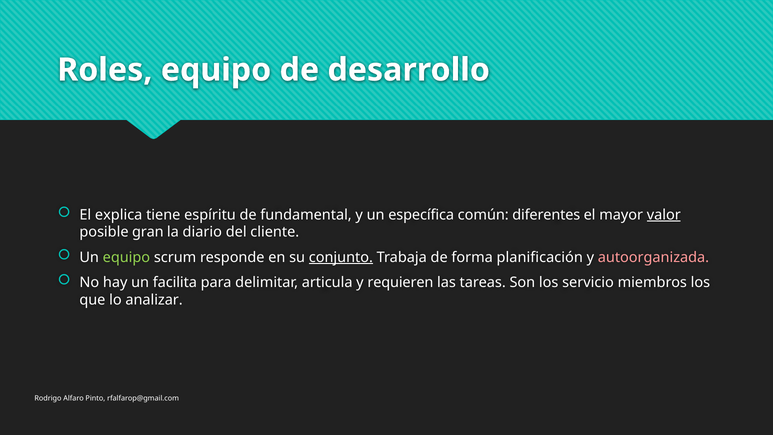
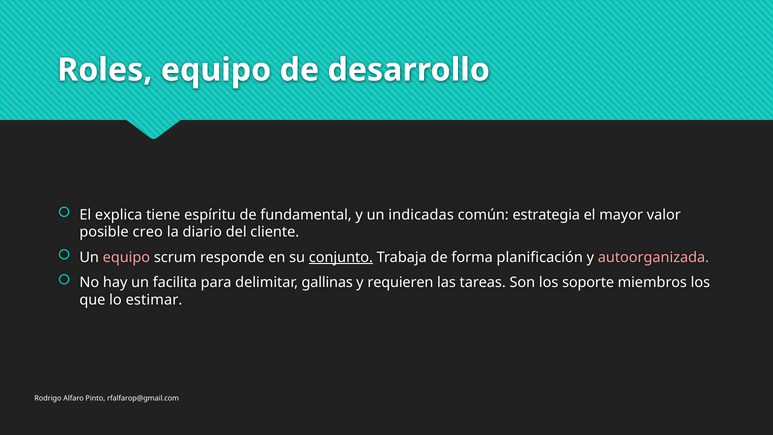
específica: específica -> indicadas (421, 215)
diferentes: diferentes -> estrategia (546, 215)
valor underline: present -> none (664, 215)
gran: gran -> creo (148, 232)
equipo colour: light green -> pink (126, 257)
articula: articula -> gallinas (327, 282)
servicio: servicio -> soporte (588, 282)
analizar: analizar -> estimar (154, 300)
